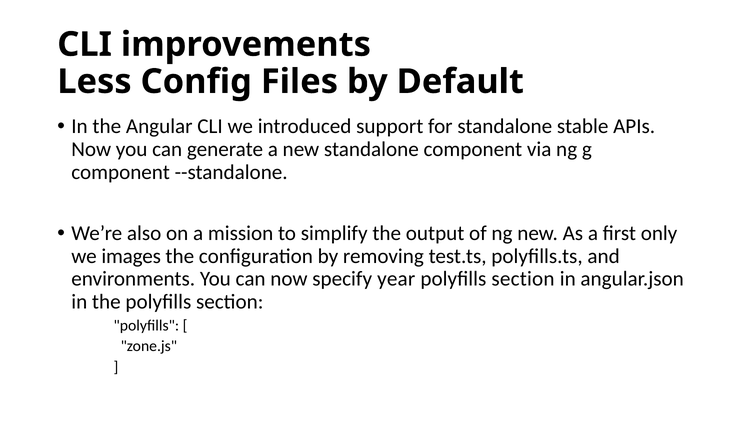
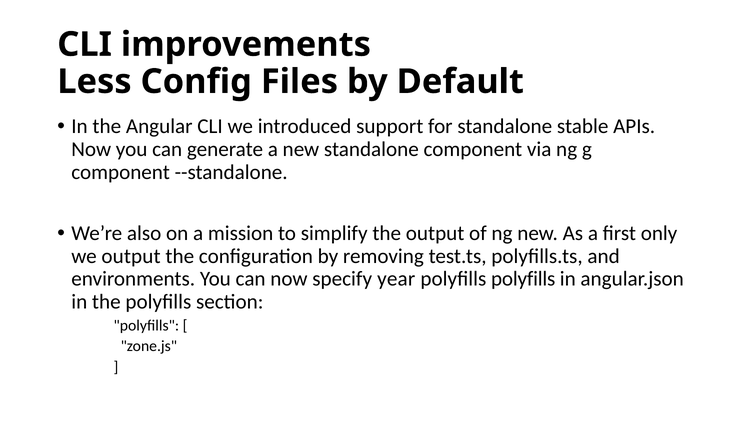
we images: images -> output (131, 256)
section: section -> polyfills (523, 279)
